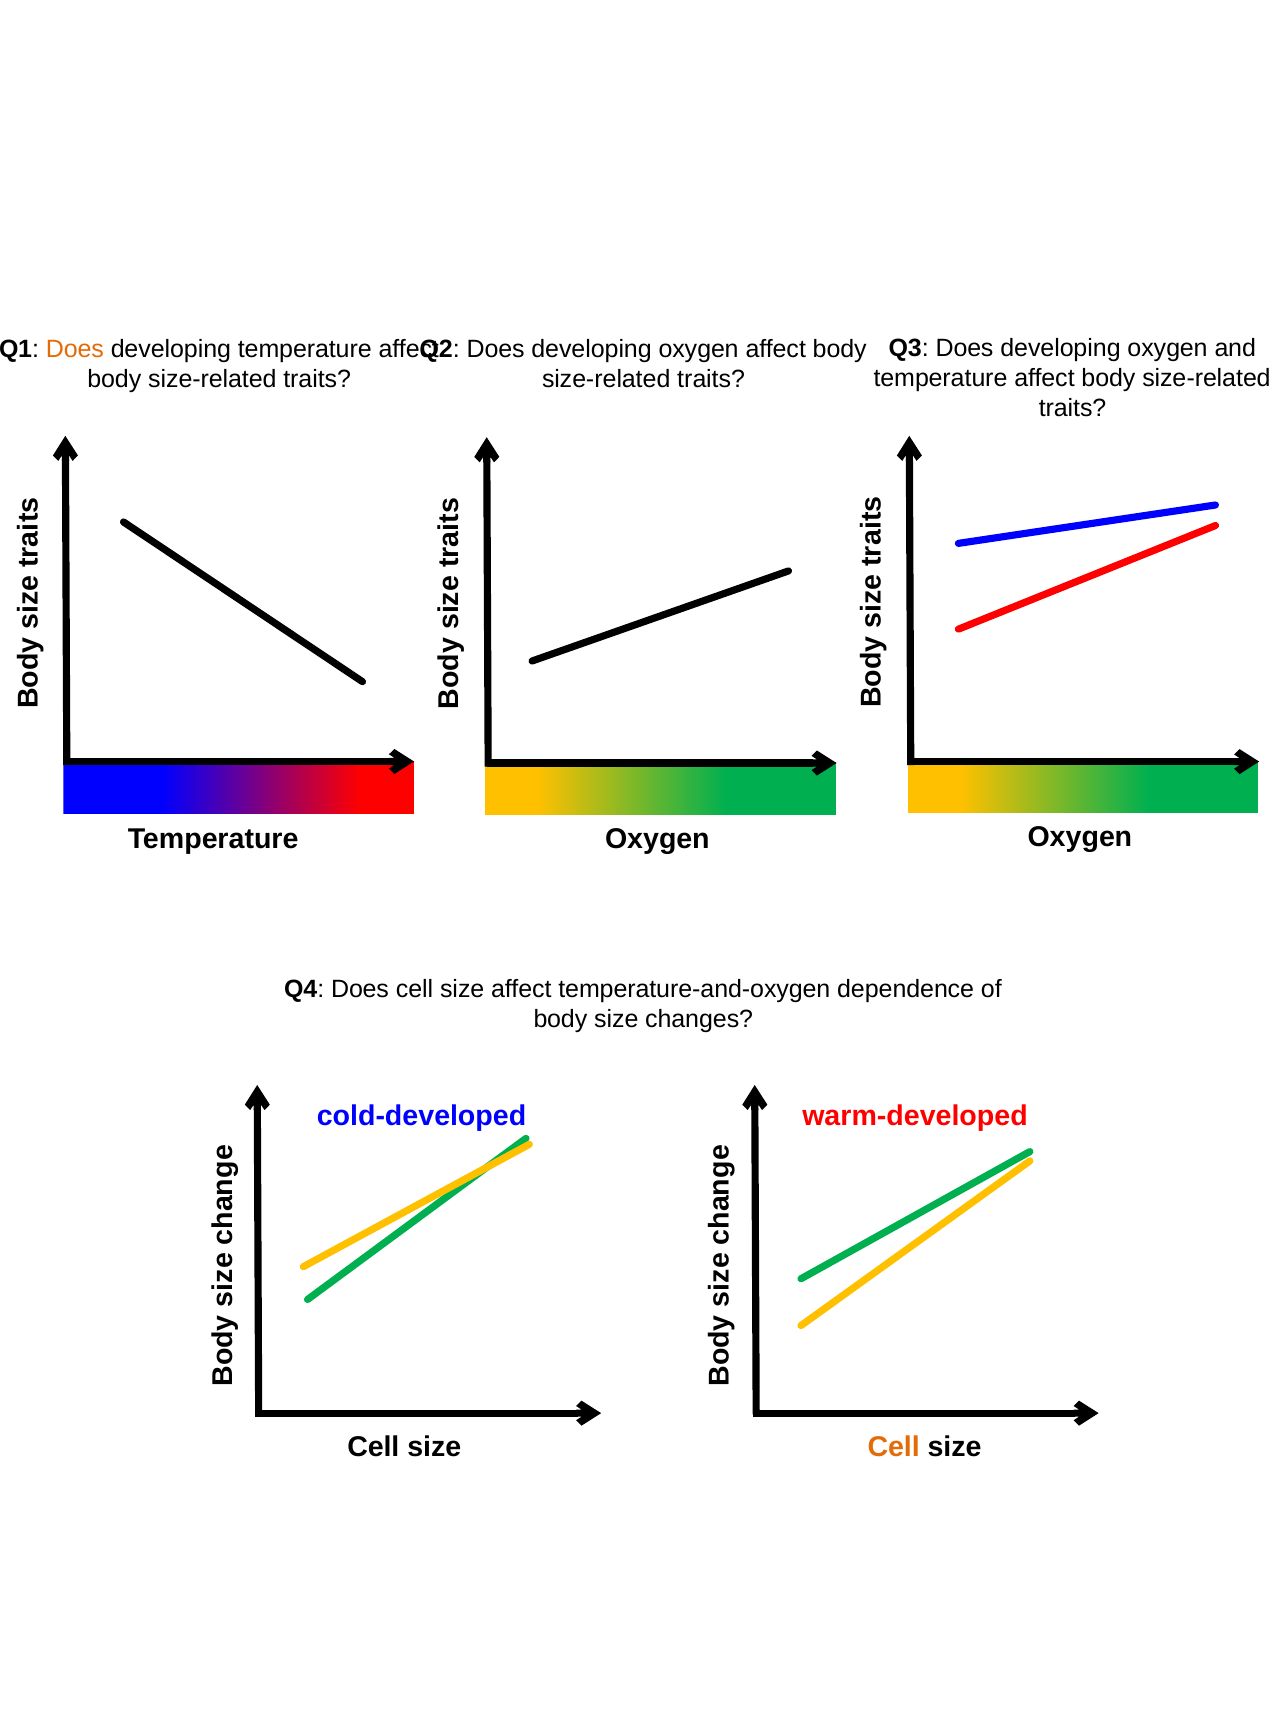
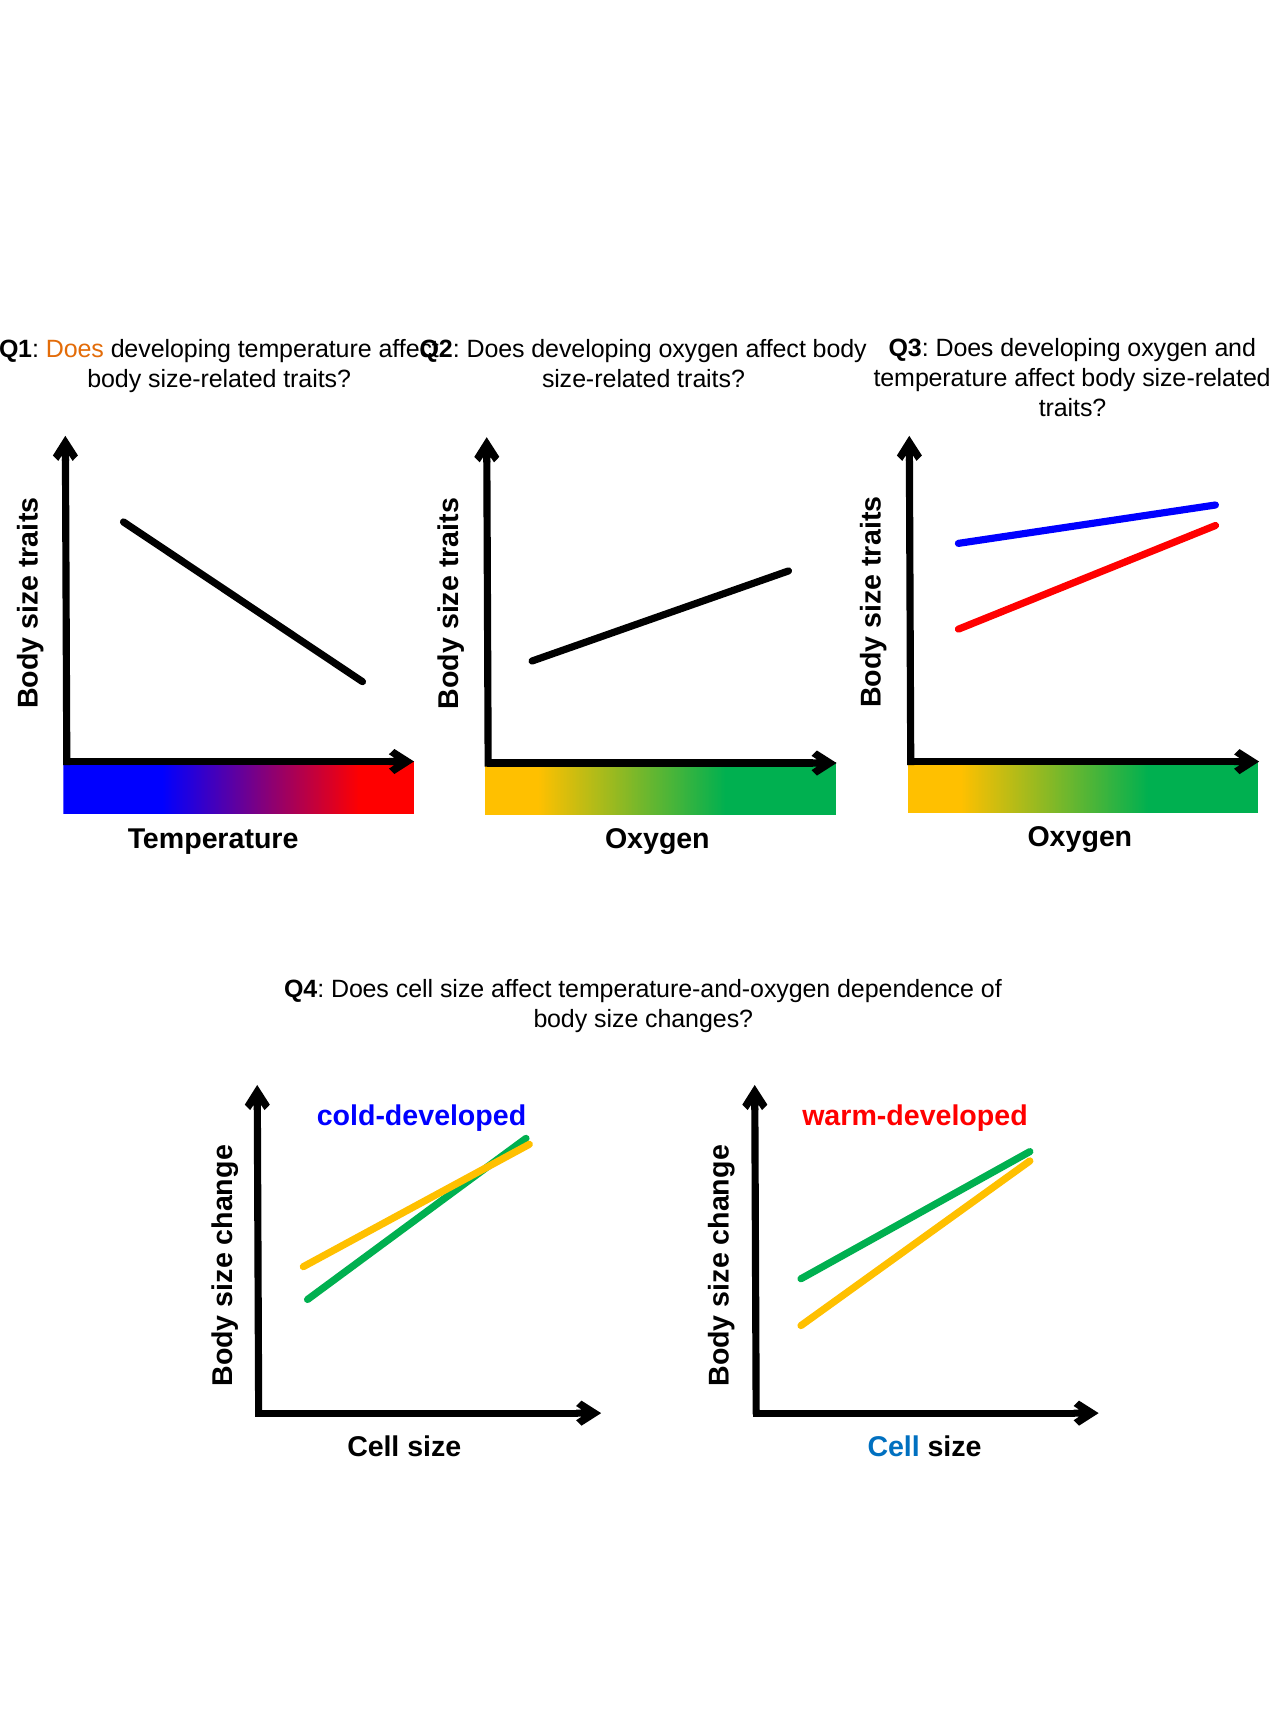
Cell colour: orange -> blue (894, 1447)
